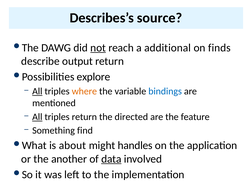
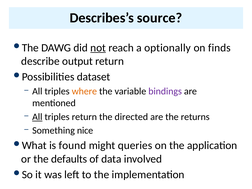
additional: additional -> optionally (168, 48)
explore: explore -> dataset (94, 77)
All underline: present -> none (37, 91)
bindings colour: blue -> purple (165, 91)
feature: feature -> returns (195, 117)
find: find -> nice (85, 131)
about: about -> found (72, 145)
handles: handles -> queries (135, 145)
another: another -> defaults (69, 159)
data underline: present -> none (111, 159)
